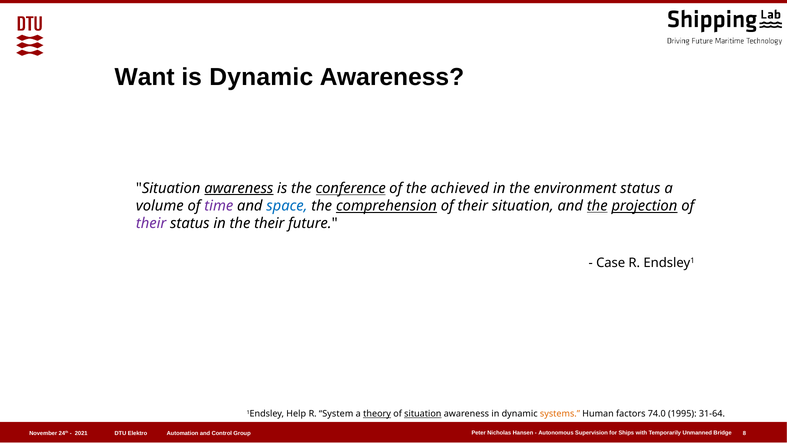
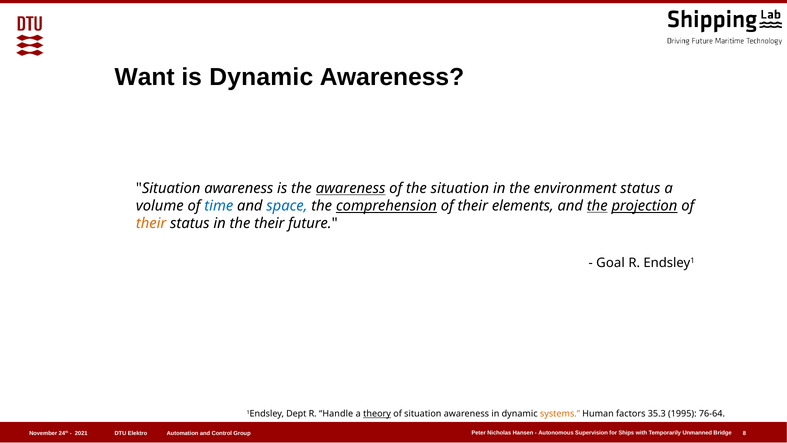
awareness underline: present -> none (239, 188)
the conference: conference -> awareness (351, 188)
the achieved: achieved -> situation (460, 188)
time colour: purple -> blue (219, 206)
their situation: situation -> elements (523, 206)
their colour: purple -> orange (151, 223)
Case: Case -> Goal (611, 263)
Help: Help -> Dept (296, 414)
System: System -> Handle (336, 414)
situation underline: present -> none (423, 414)
74.0: 74.0 -> 35.3 (657, 414)
31-64: 31-64 -> 76-64 (712, 414)
